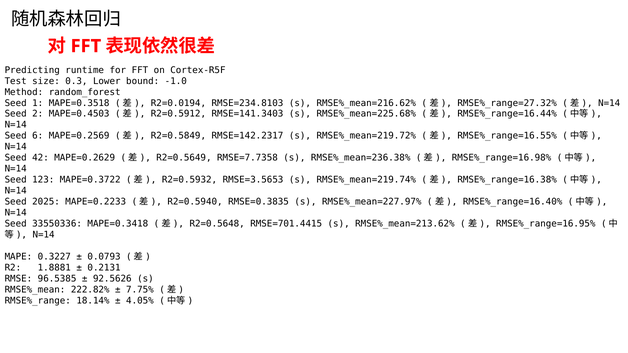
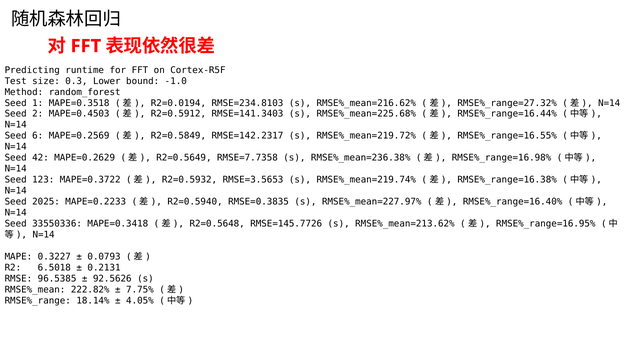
RMSE=701.4415: RMSE=701.4415 -> RMSE=145.7726 (286, 224)
1.8881: 1.8881 -> 6.5018 (54, 268)
